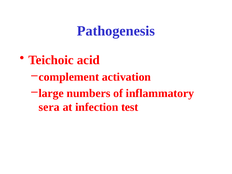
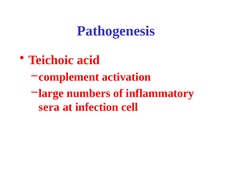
test: test -> cell (130, 107)
